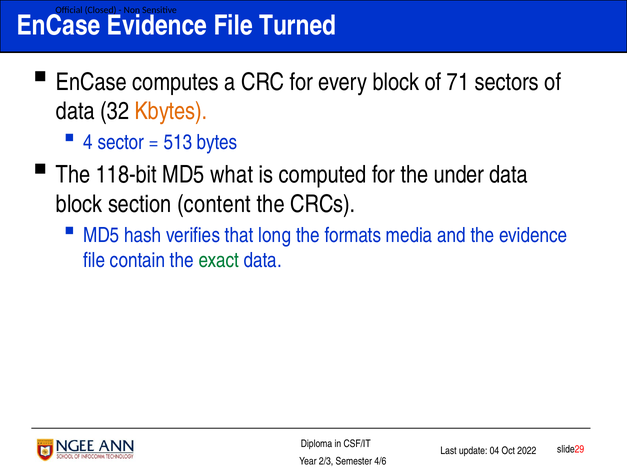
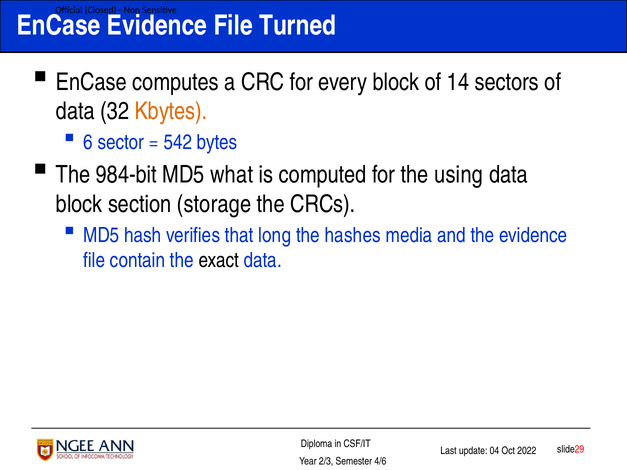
71: 71 -> 14 (458, 82)
4: 4 -> 6 (88, 143)
513: 513 -> 542 (178, 143)
118-bit: 118-bit -> 984-bit (126, 175)
under: under -> using (459, 175)
content: content -> storage (214, 204)
formats: formats -> hashes (353, 235)
exact colour: green -> black (219, 260)
